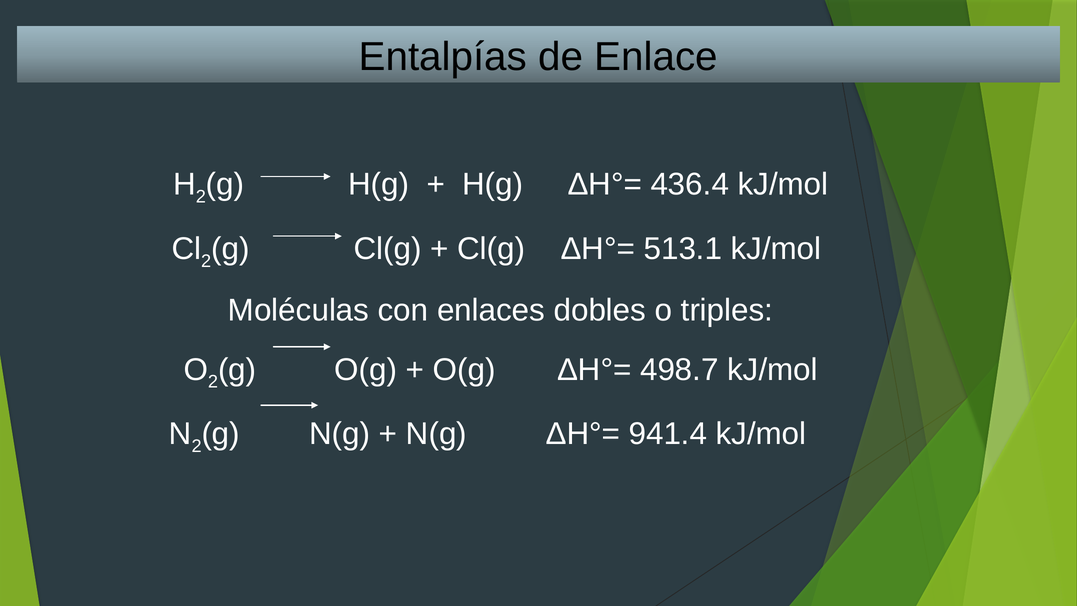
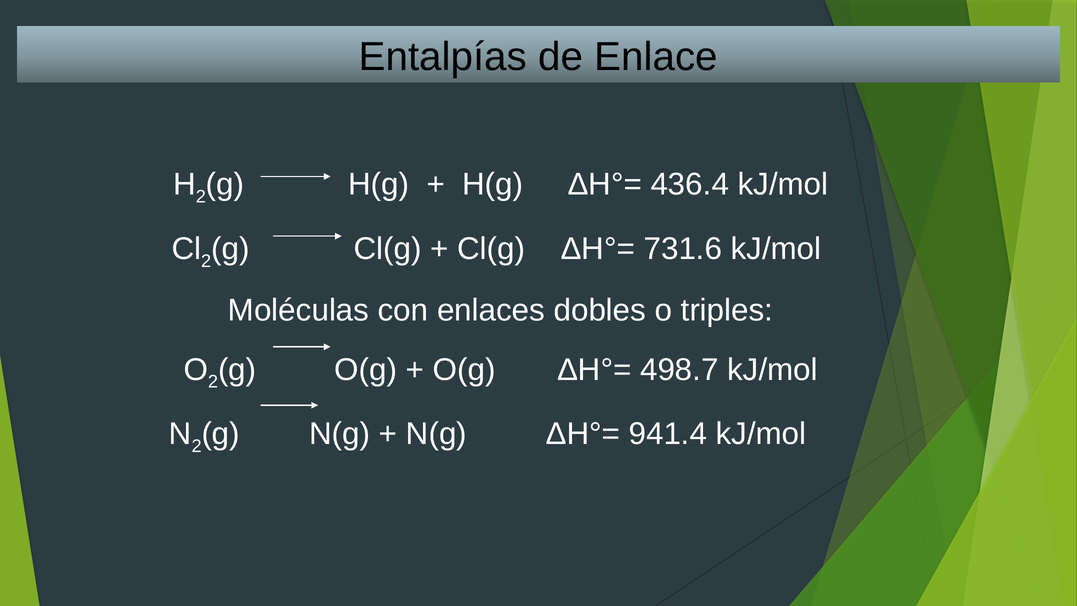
513.1: 513.1 -> 731.6 (683, 249)
